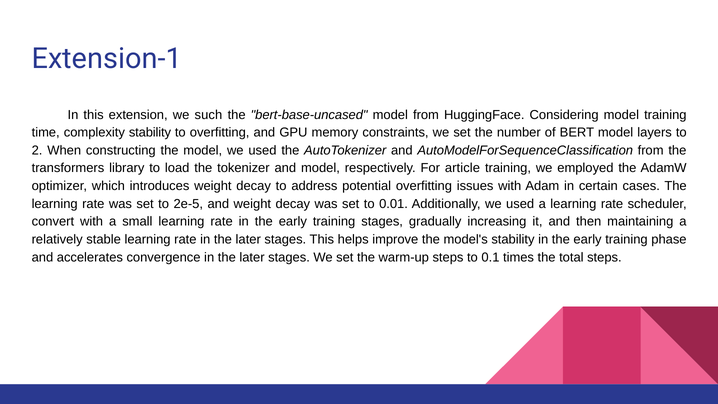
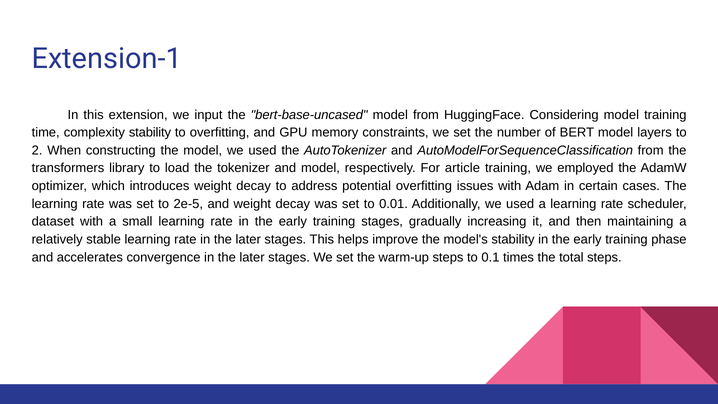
such: such -> input (208, 115)
convert: convert -> dataset (53, 222)
